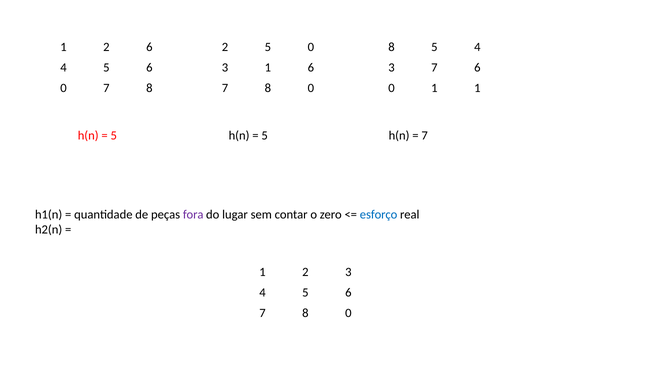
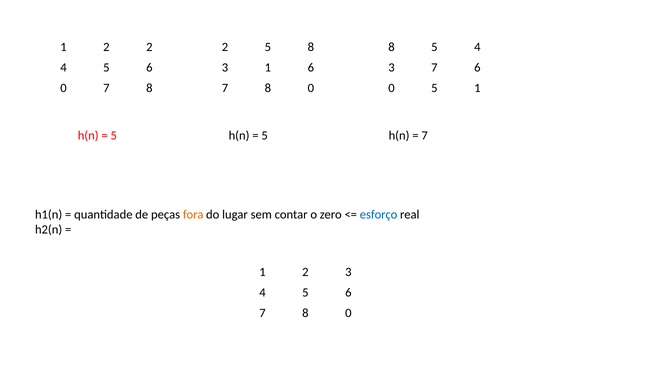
2 6: 6 -> 2 (149, 47)
5 0: 0 -> 8 (311, 47)
0 1: 1 -> 5 (434, 88)
fora colour: purple -> orange (193, 215)
